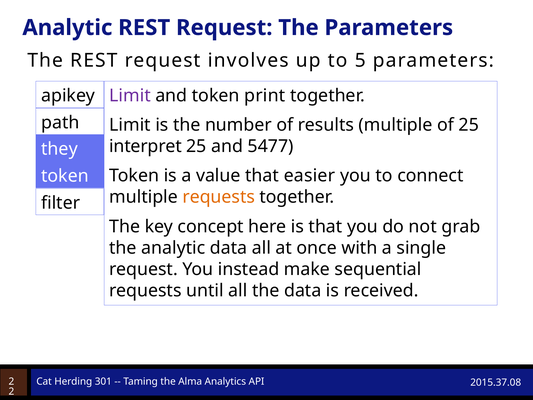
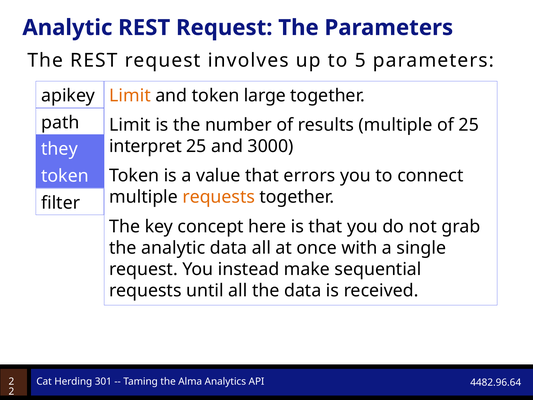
Limit colour: purple -> orange (130, 96)
print: print -> large (265, 96)
5477: 5477 -> 3000 (271, 146)
easier: easier -> errors (309, 176)
2015.37.08: 2015.37.08 -> 4482.96.64 (496, 382)
